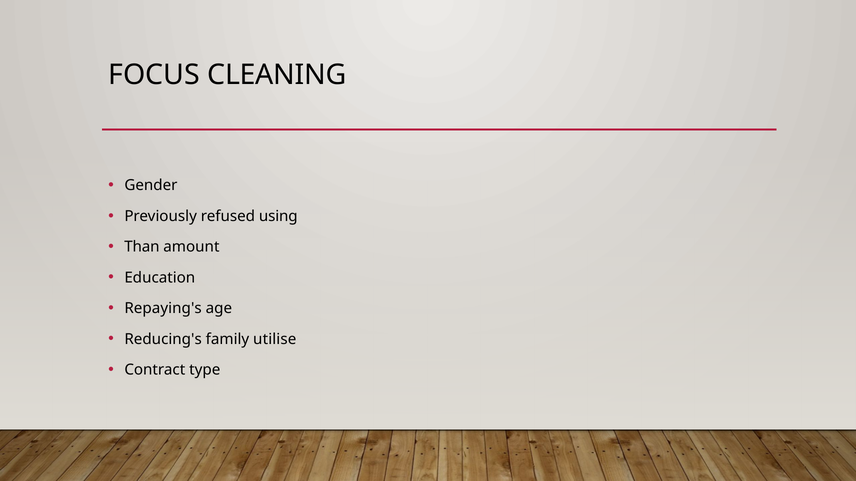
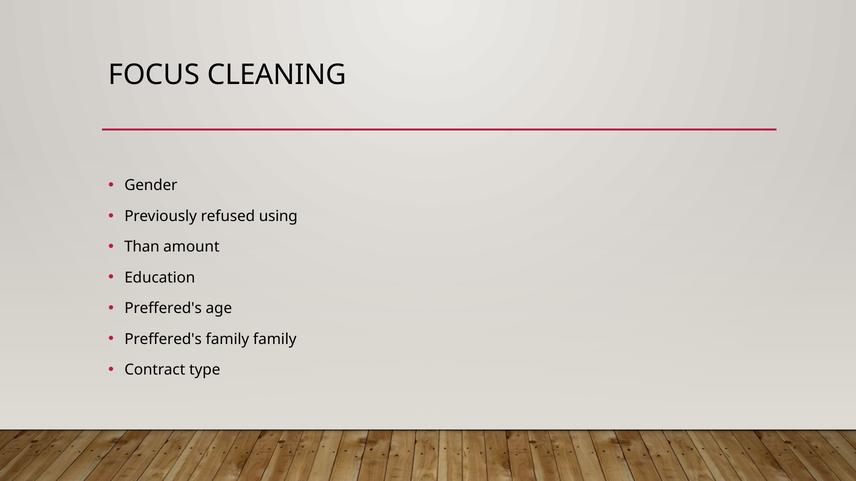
Repaying's: Repaying's -> Preffered's (163, 309)
Reducing's: Reducing's -> Preffered's (163, 339)
family utilise: utilise -> family (275, 339)
